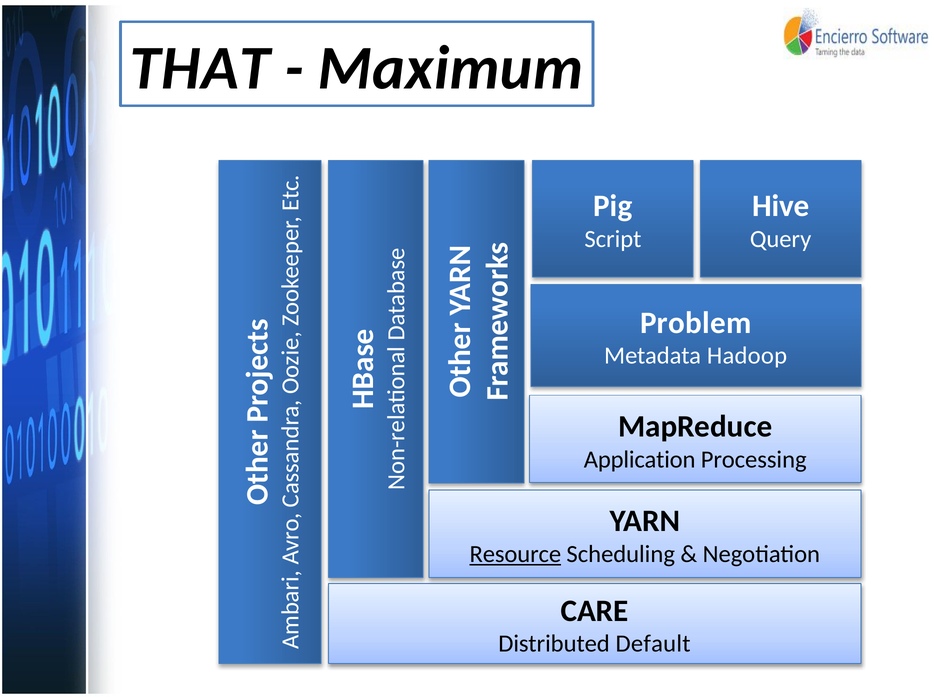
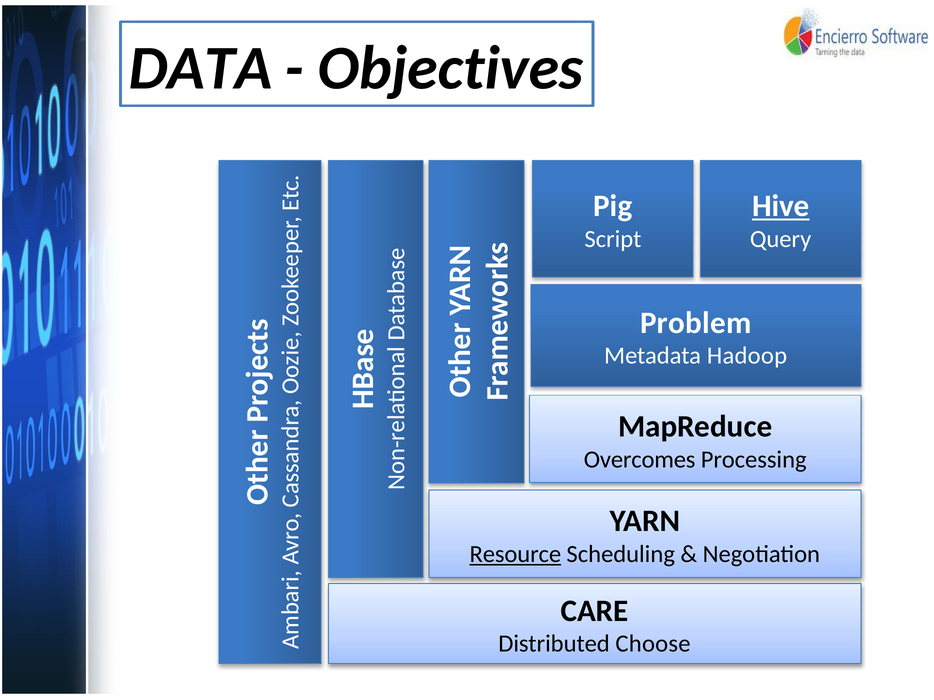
THAT: THAT -> DATA (201, 68)
Maximum: Maximum -> Objectives (451, 68)
Hive underline: none -> present (781, 206)
Application: Application -> Overcomes (640, 460)
Default: Default -> Choose (653, 644)
